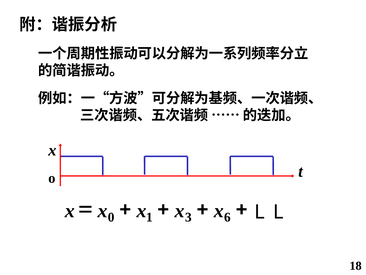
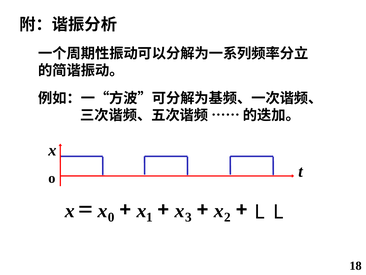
6: 6 -> 2 (227, 217)
